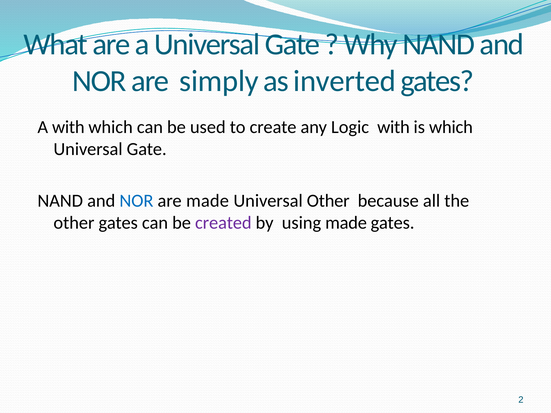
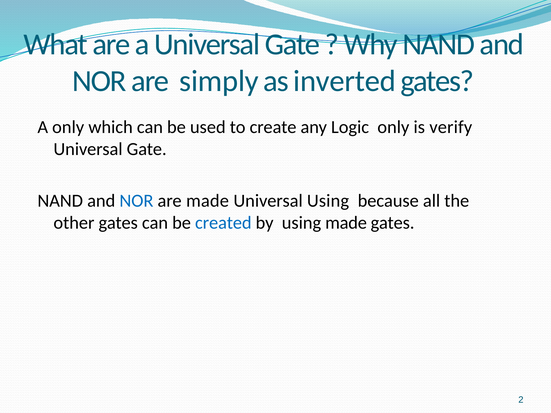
A with: with -> only (68, 127)
Logic with: with -> only (393, 127)
is which: which -> verify (451, 127)
Universal Other: Other -> Using (328, 201)
created colour: purple -> blue (223, 223)
